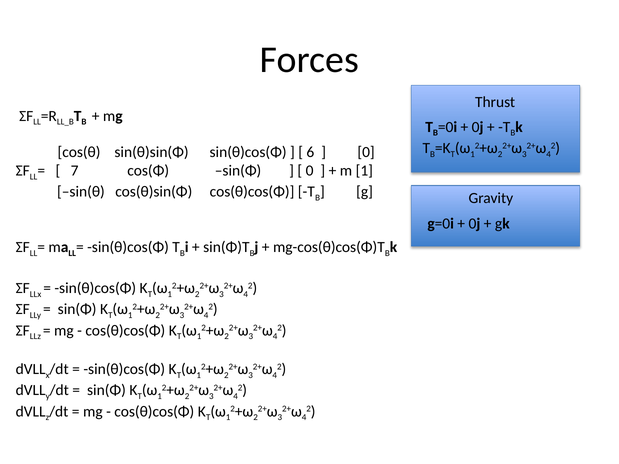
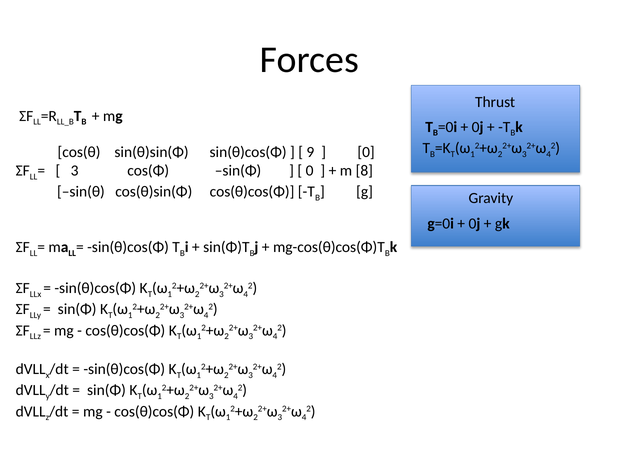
6: 6 -> 9 (310, 152)
7: 7 -> 3 (75, 171)
m 1: 1 -> 8 (364, 171)
